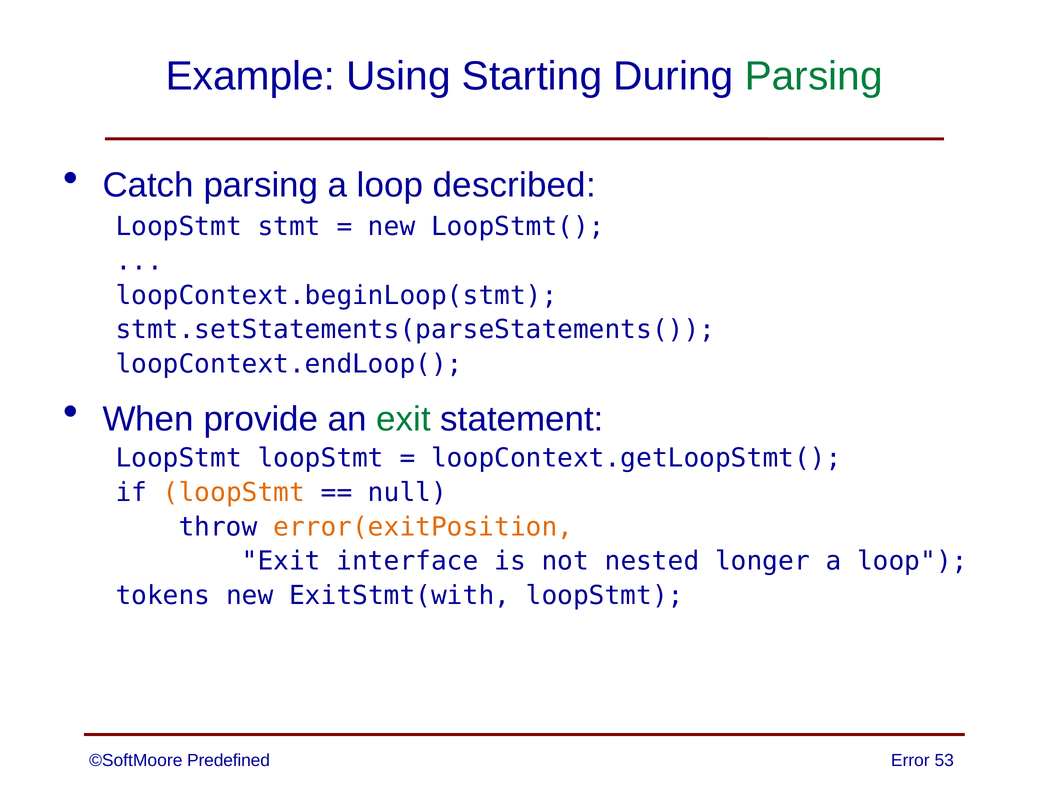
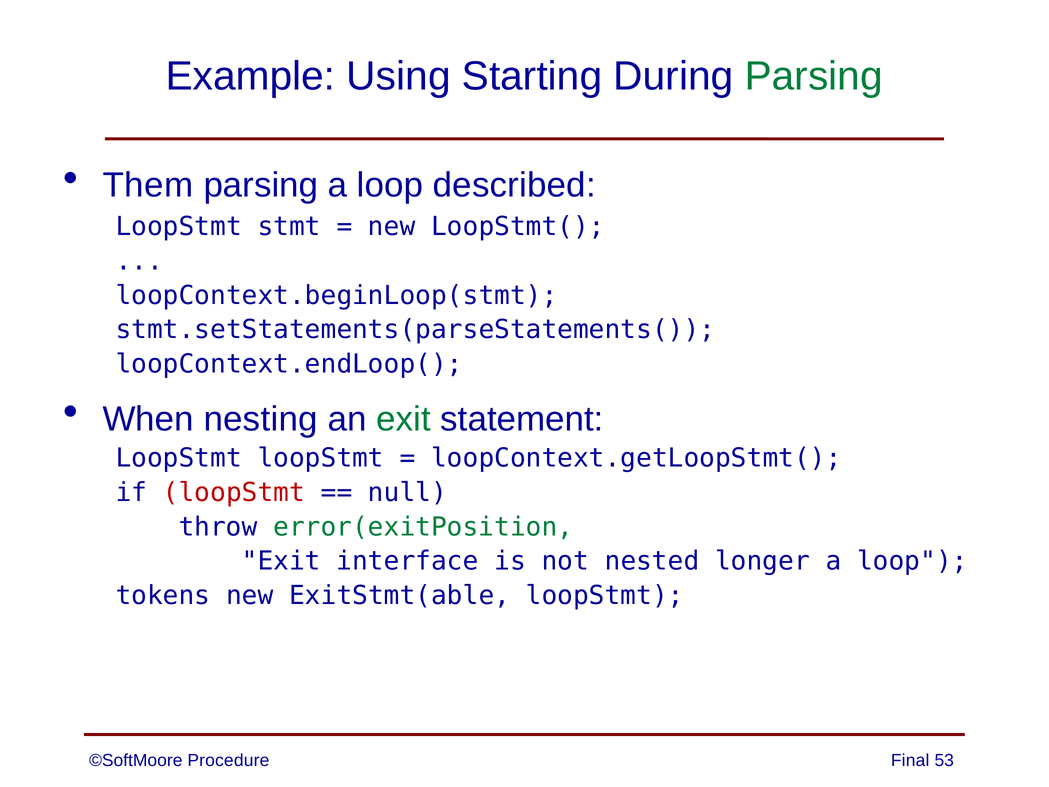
Catch: Catch -> Them (148, 185)
provide: provide -> nesting (261, 419)
loopStmt colour: orange -> red (234, 492)
error(exitPosition colour: orange -> green (423, 527)
ExitStmt(with: ExitStmt(with -> ExitStmt(able (400, 596)
Predefined: Predefined -> Procedure (228, 760)
Error: Error -> Final (910, 760)
